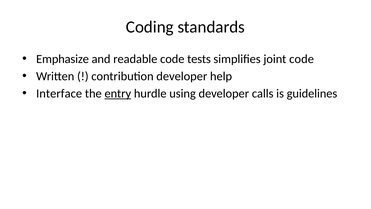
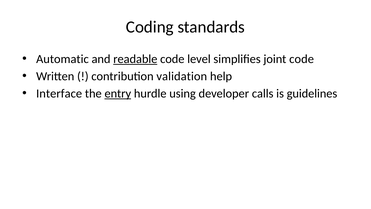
Emphasize: Emphasize -> Automatic (62, 59)
readable underline: none -> present (135, 59)
tests: tests -> level (199, 59)
contribution developer: developer -> validation (182, 76)
